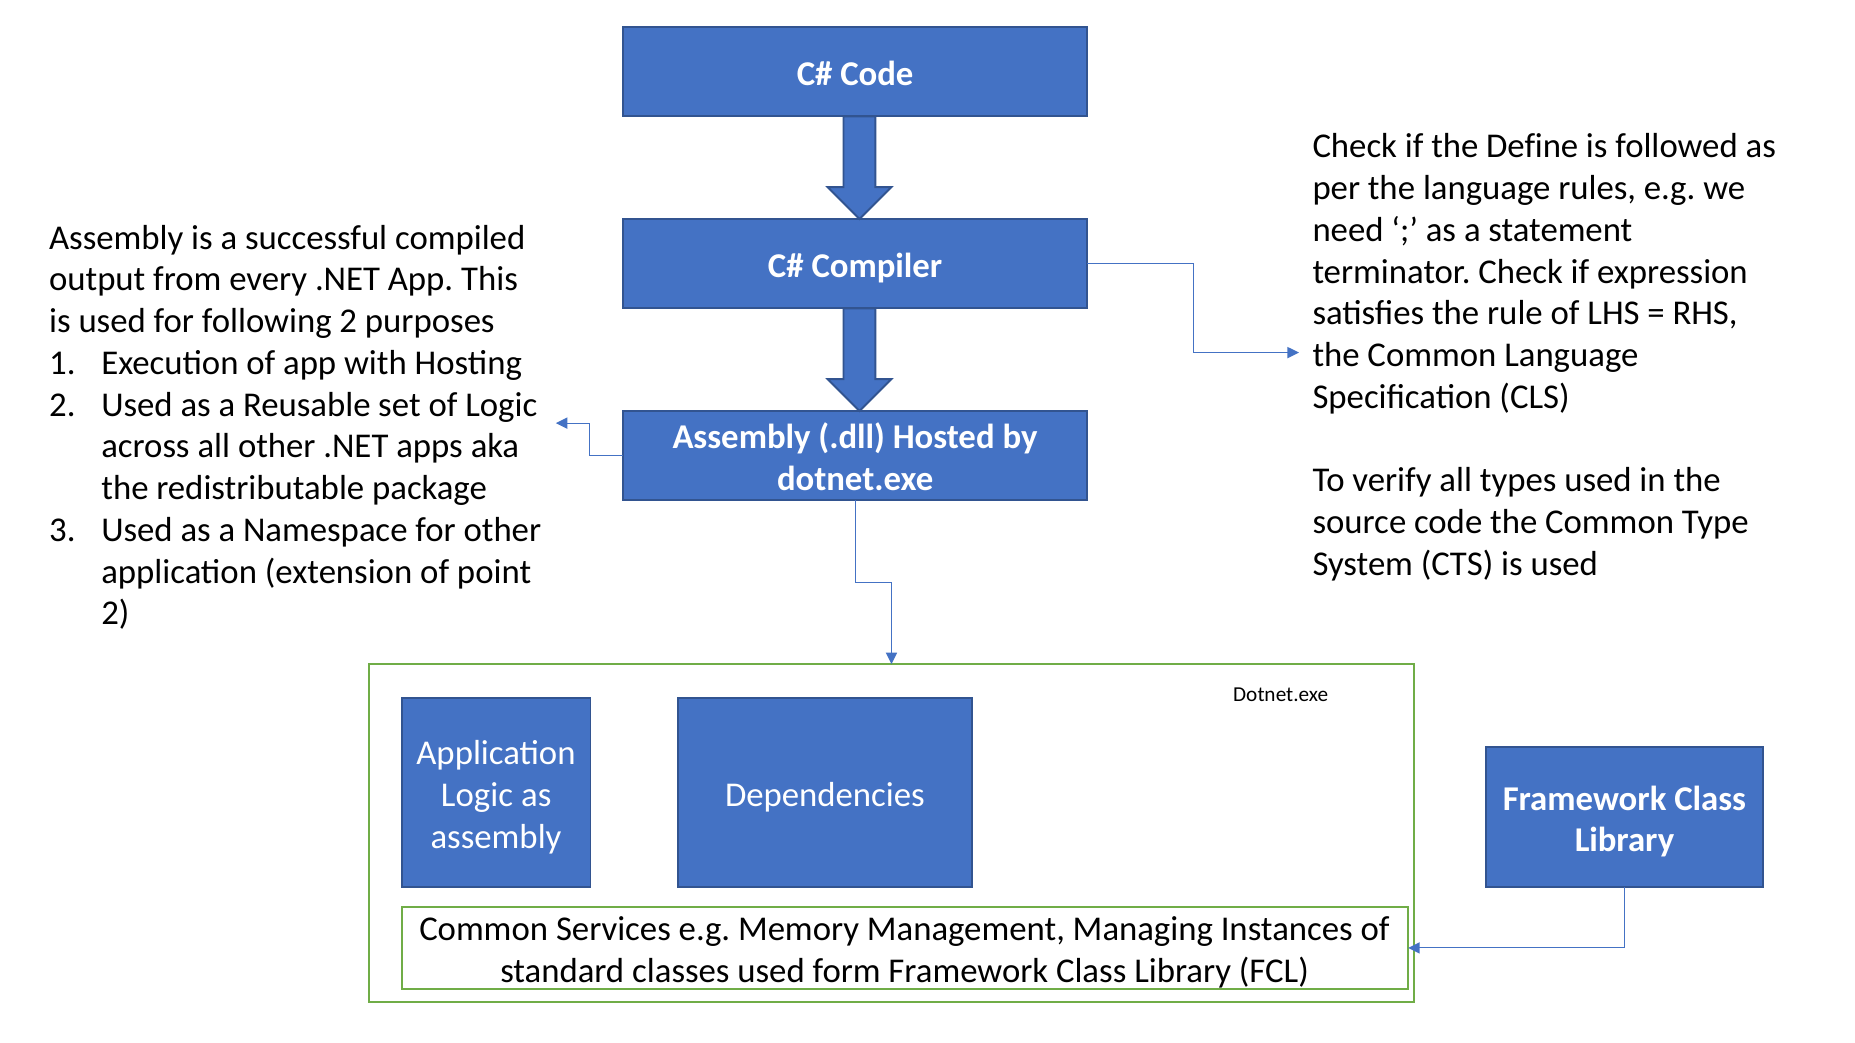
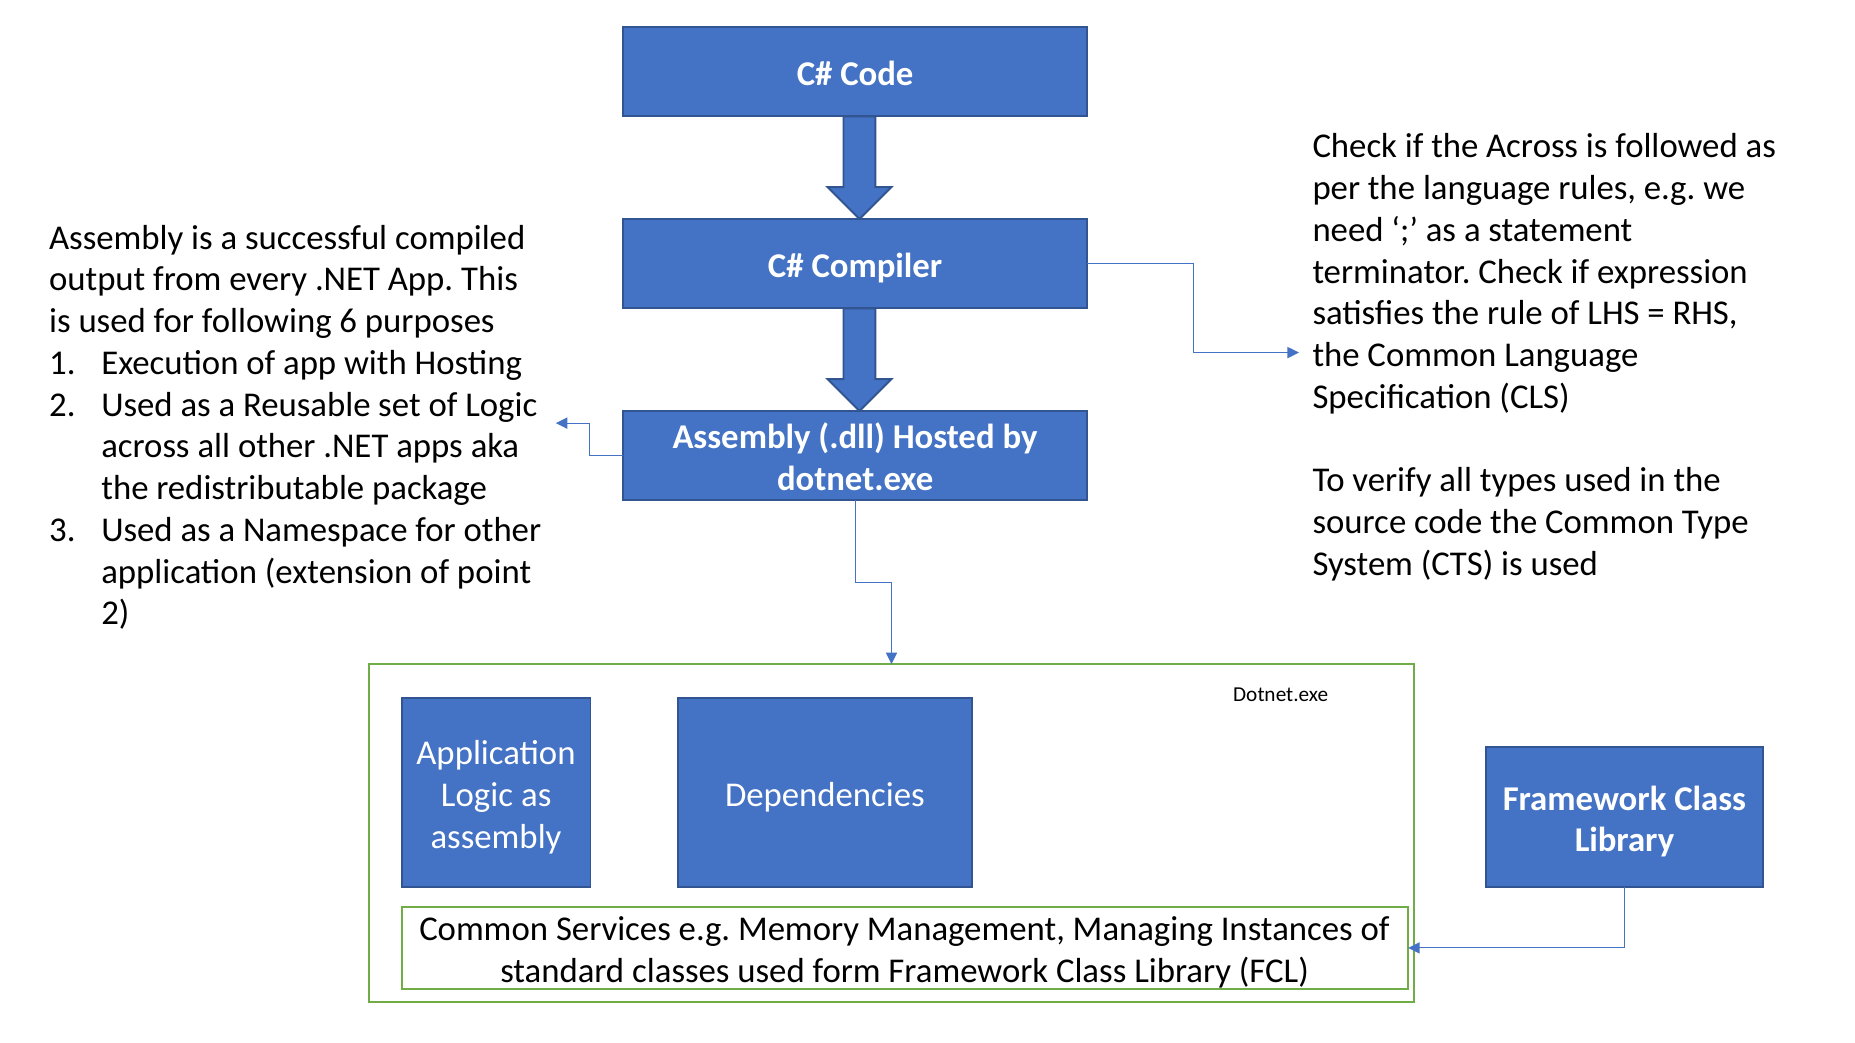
the Define: Define -> Across (1532, 146)
following 2: 2 -> 6 (348, 321)
